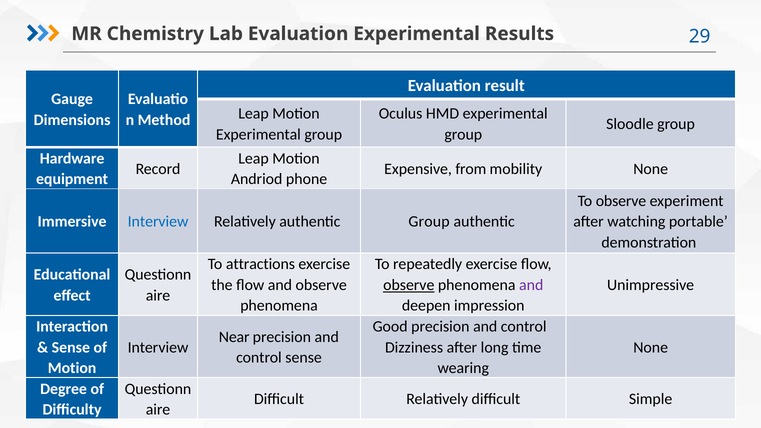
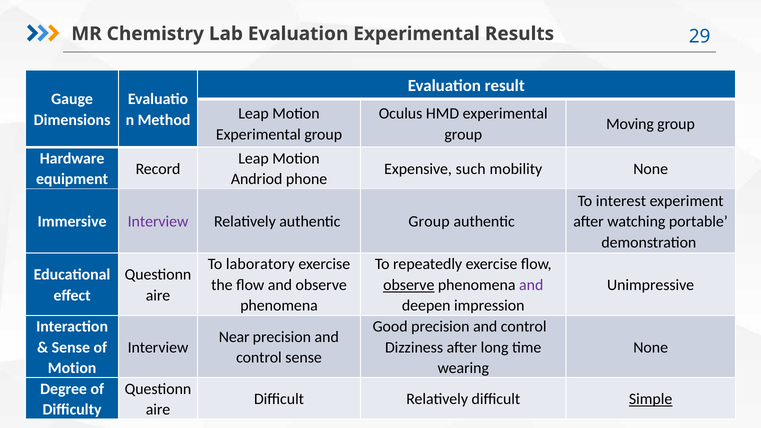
Sloodle: Sloodle -> Moving (630, 124)
from: from -> such (471, 169)
To observe: observe -> interest (621, 201)
Interview colour: blue -> purple (158, 222)
attractions: attractions -> laboratory (260, 264)
Simple underline: none -> present (651, 399)
